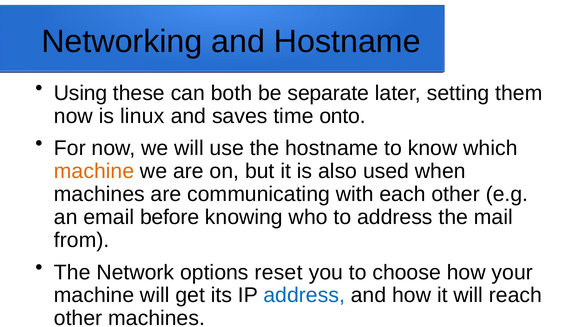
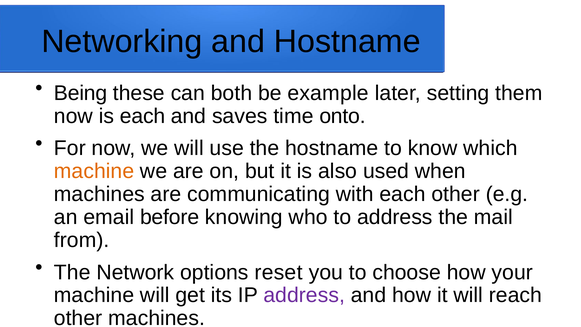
Using: Using -> Being (81, 93)
separate: separate -> example (328, 93)
is linux: linux -> each (143, 116)
address colour: blue -> purple (304, 295)
